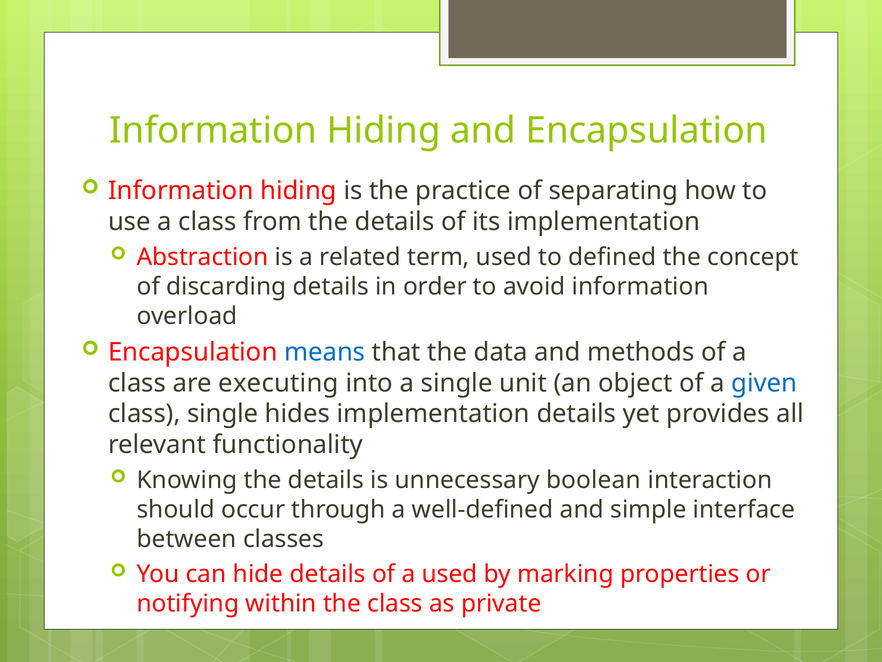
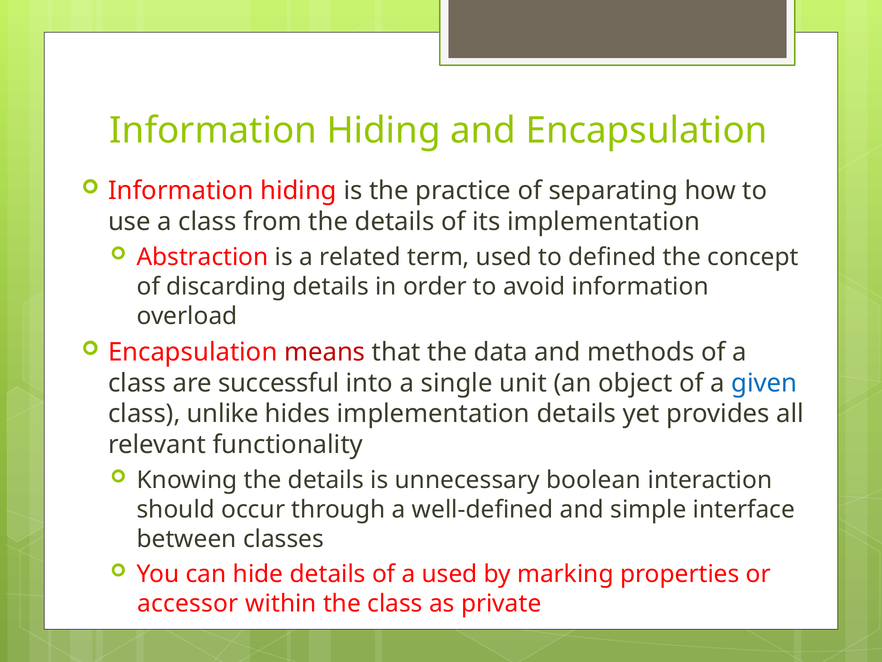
means colour: blue -> red (325, 352)
executing: executing -> successful (279, 383)
class single: single -> unlike (223, 414)
notifying: notifying -> accessor (188, 603)
